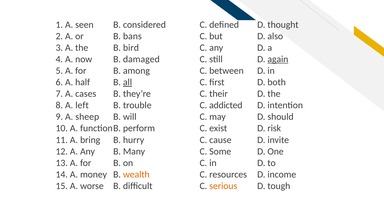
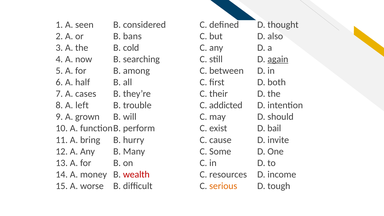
bird: bird -> cold (131, 48)
damaged: damaged -> searching (141, 59)
all underline: present -> none (128, 82)
sheep: sheep -> grown (87, 117)
risk: risk -> bail (274, 128)
wealth colour: orange -> red (136, 174)
